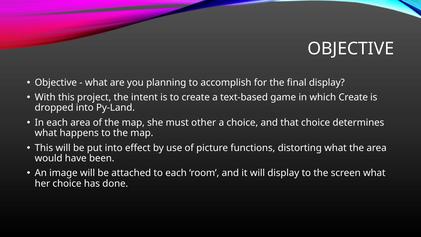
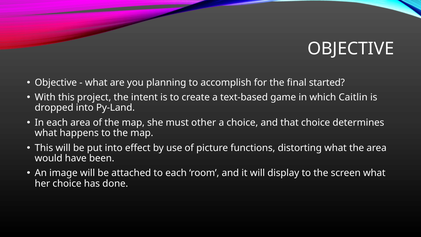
final display: display -> started (327, 83)
which Create: Create -> Caitlin (353, 97)
